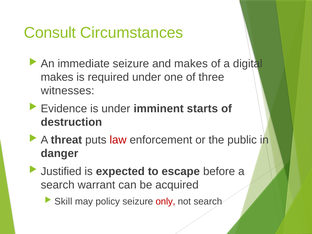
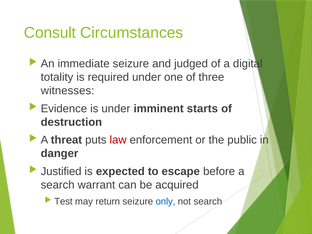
and makes: makes -> judged (191, 64)
makes: makes -> totality (57, 77)
Skill: Skill -> Test (63, 202)
policy: policy -> return (108, 202)
only colour: red -> blue (165, 202)
